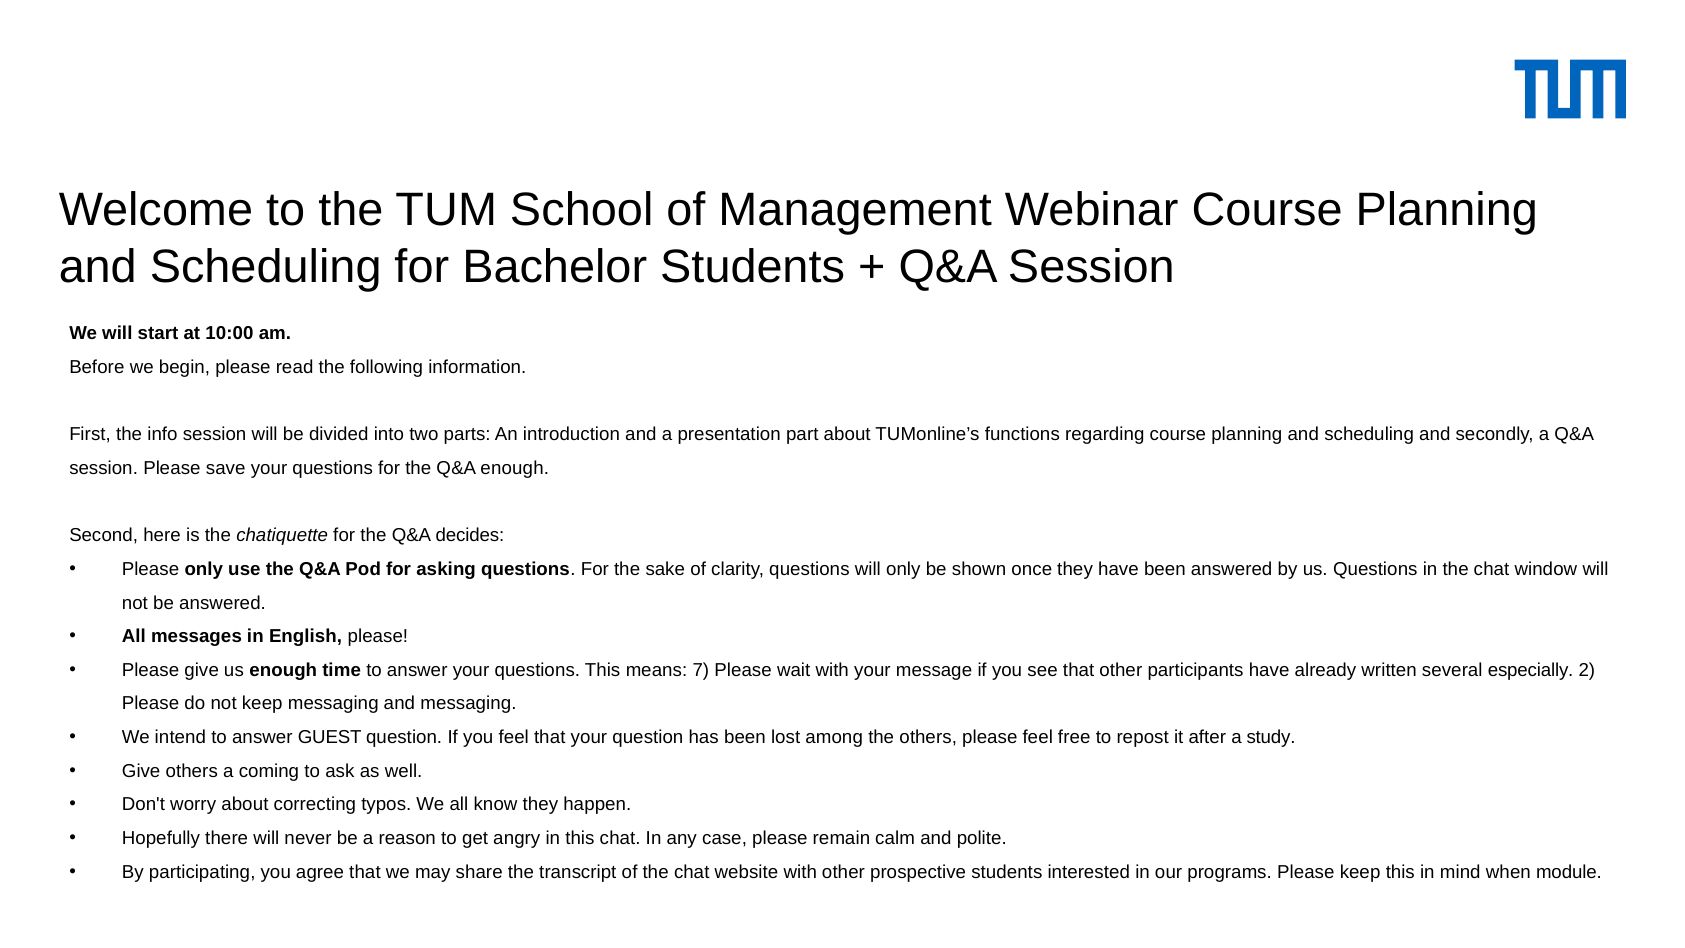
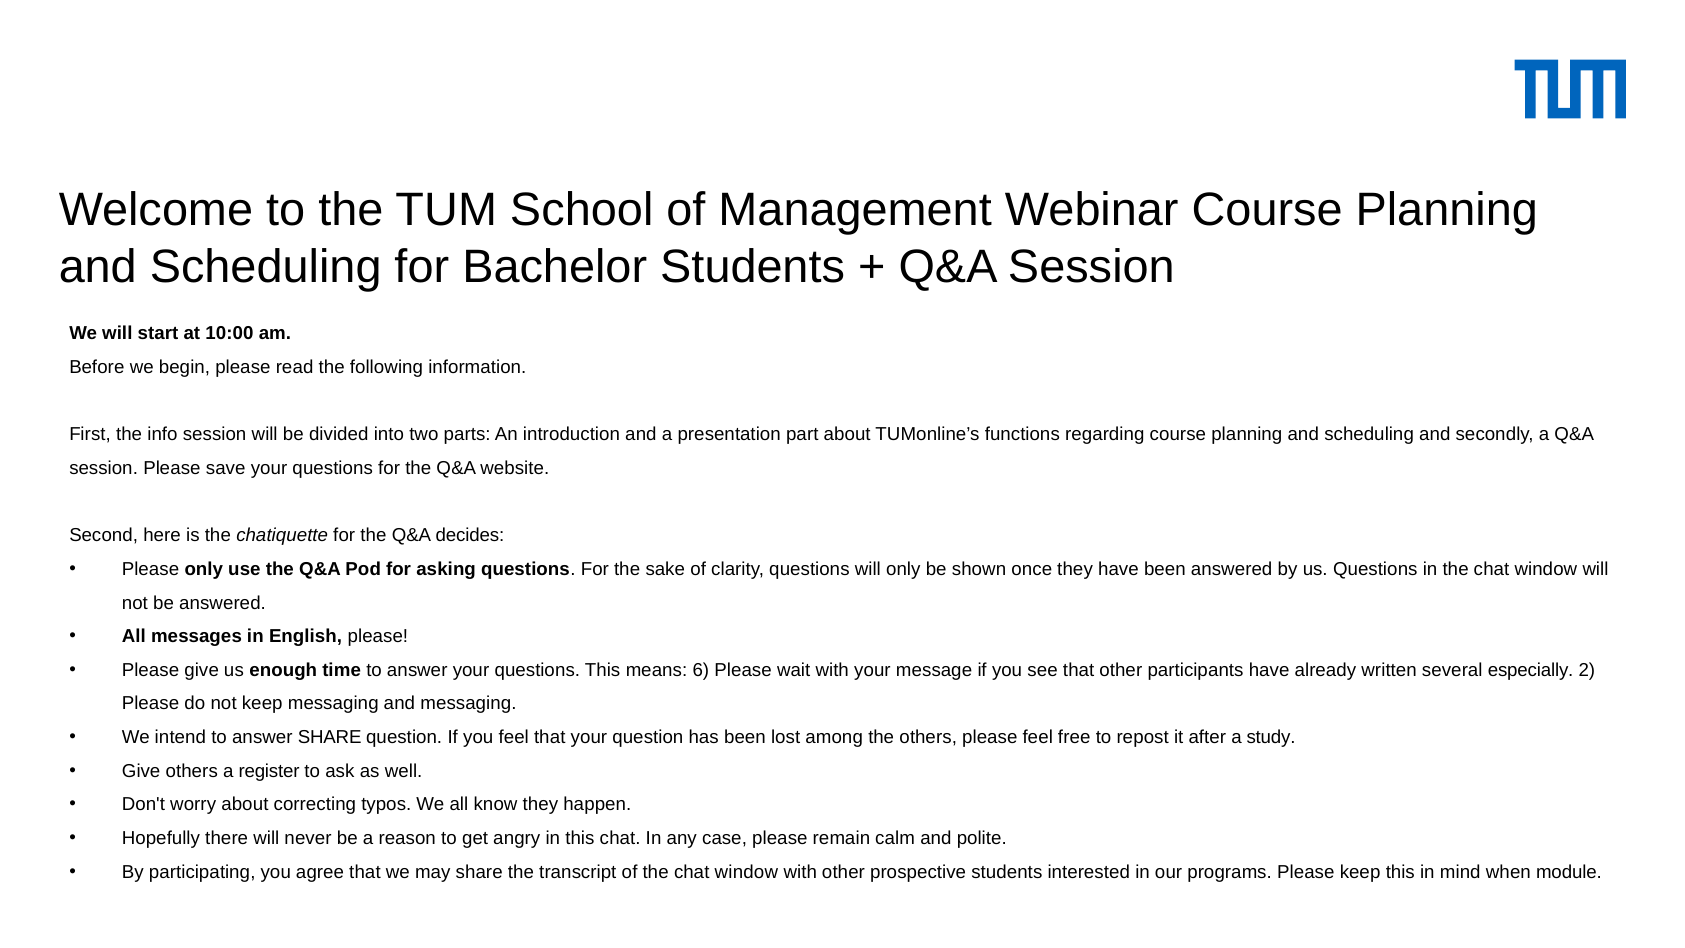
Q&A enough: enough -> website (515, 468)
7: 7 -> 6 (701, 670)
answer GUEST: GUEST -> SHARE (330, 737)
coming: coming -> register (269, 771)
of the chat website: website -> window (746, 872)
